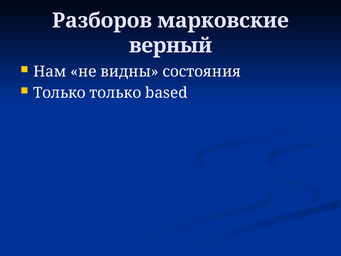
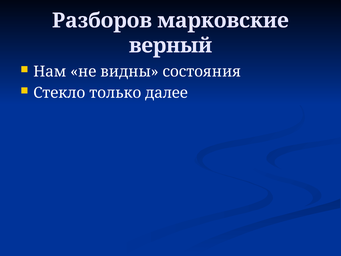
Только: Только -> Стекло (59, 93)
based: based -> далее (167, 93)
